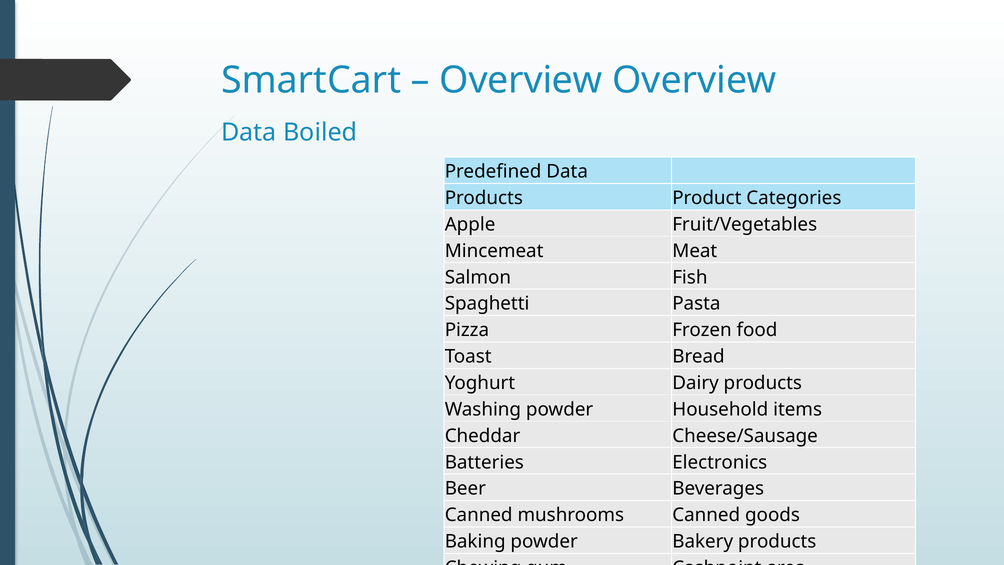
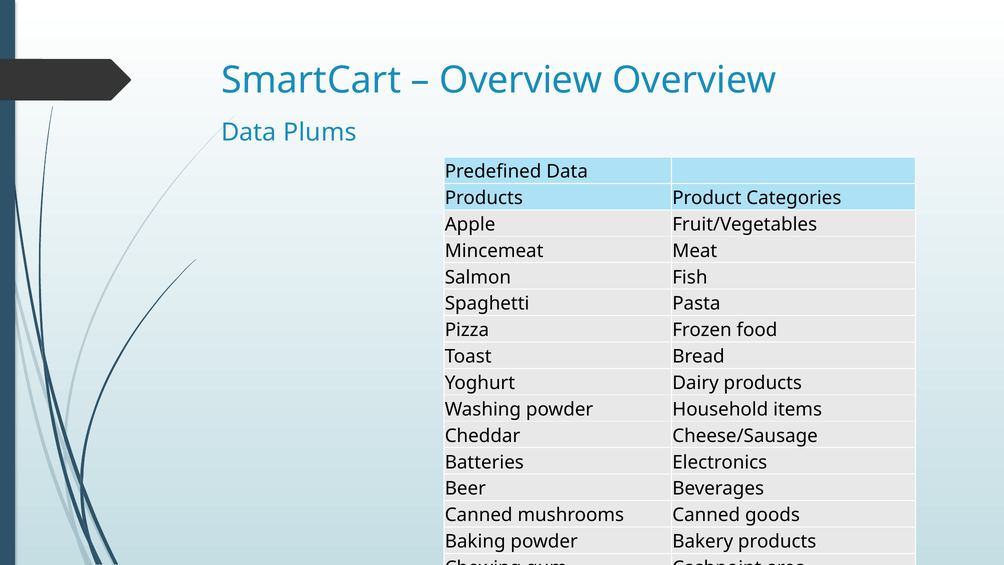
Boiled: Boiled -> Plums (320, 132)
